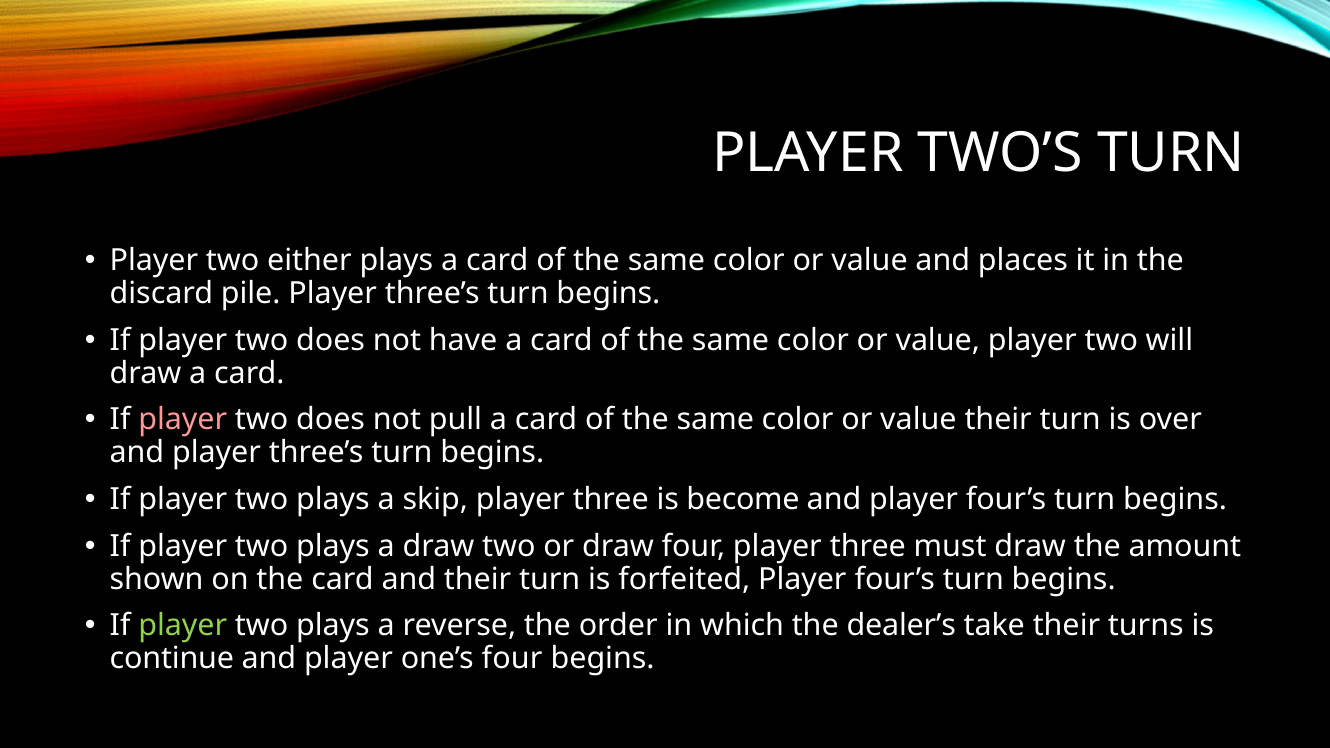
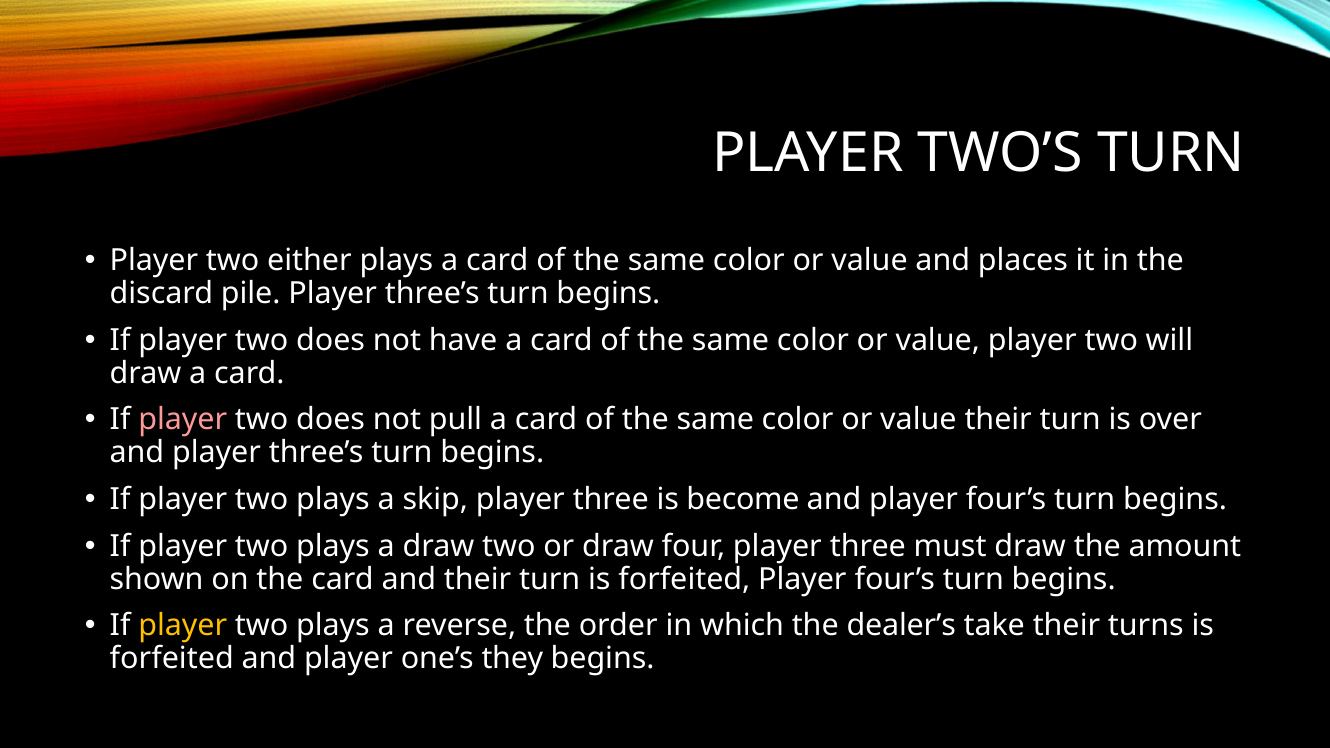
player colour: light green -> yellow (183, 626)
continue: continue -> forfeited (172, 659)
one’s four: four -> they (512, 659)
